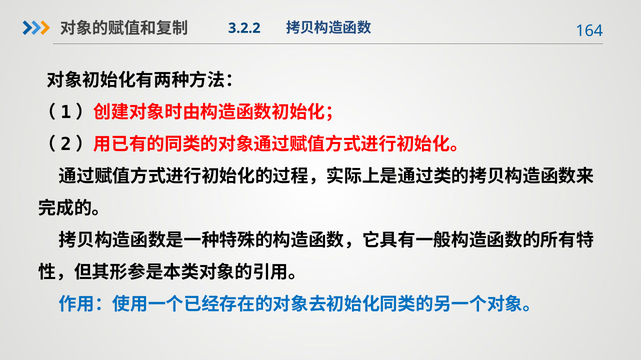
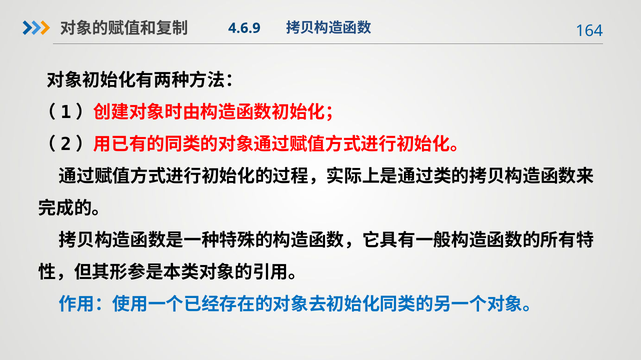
3.2.2: 3.2.2 -> 4.6.9 (244, 28)
